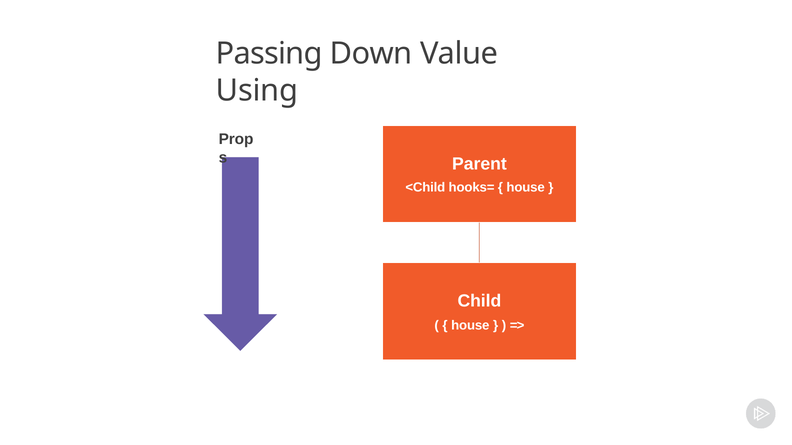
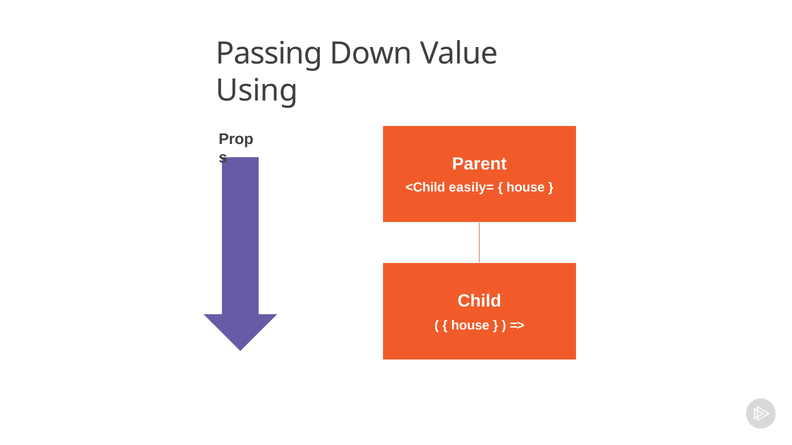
hooks=: hooks= -> easily= (471, 188)
